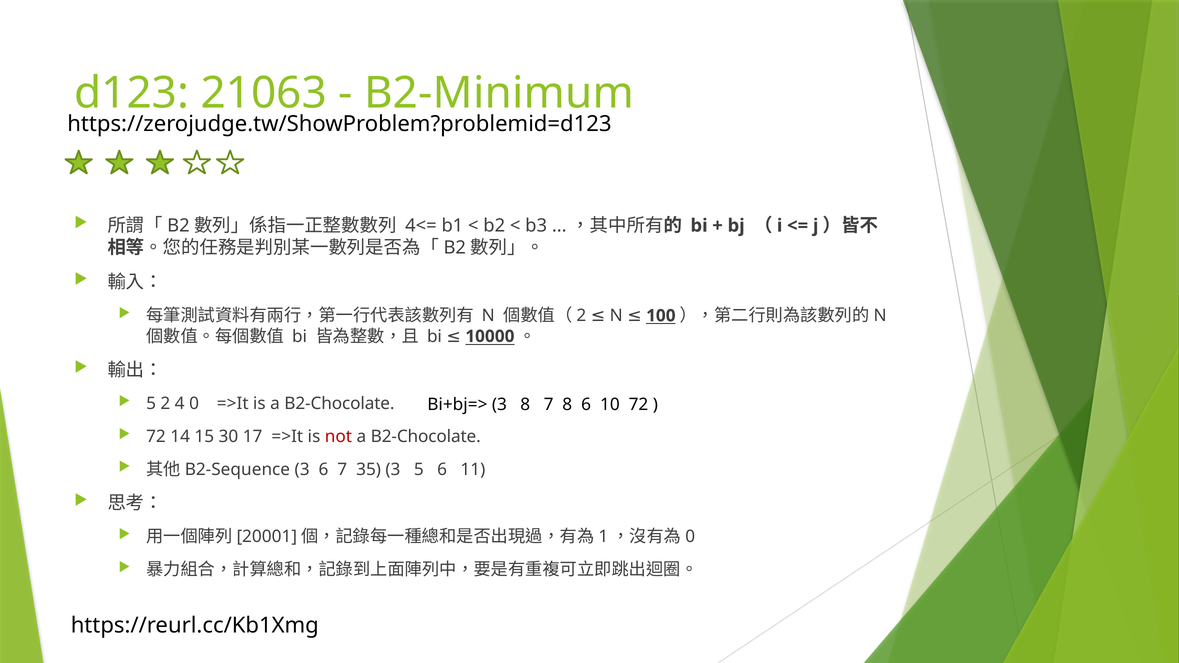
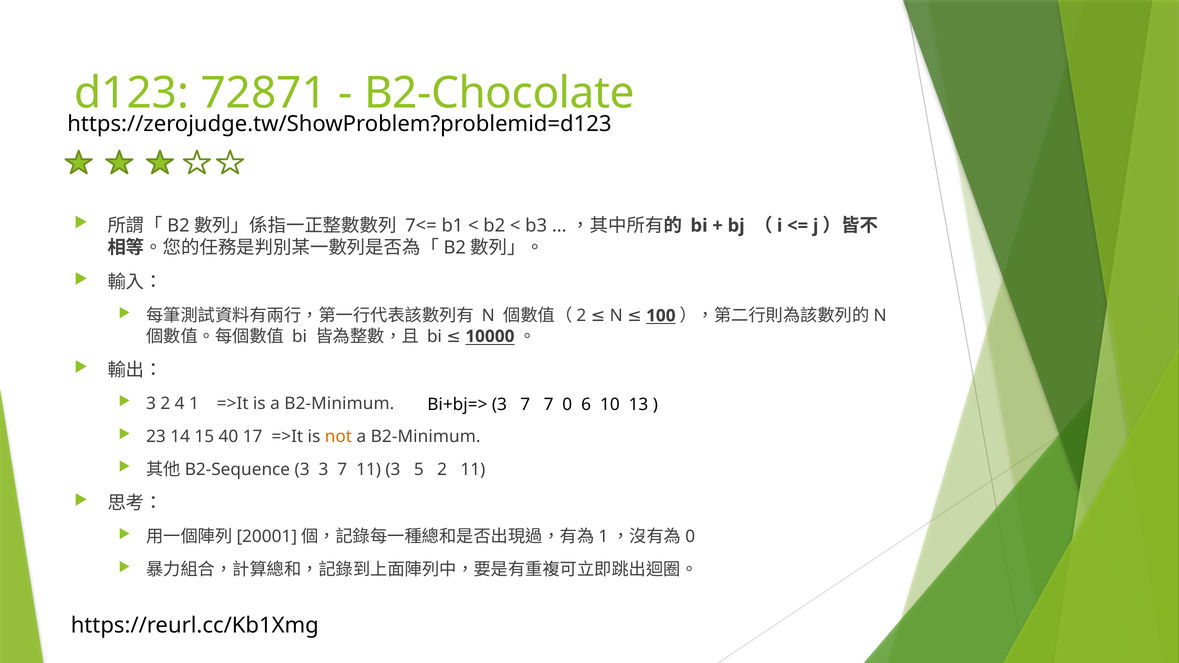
21063: 21063 -> 72871 (264, 93)
B2-Minimum: B2-Minimum -> B2-Chocolate (499, 93)
4<=: 4<= -> 7<= (421, 226)
5: 5 -> 3 (151, 404)
0: 0 -> 1 (194, 404)
is a B2-Chocolate: B2-Chocolate -> B2-Minimum (339, 404)
Bi+bj=> 3 8: 8 -> 7 (525, 405)
7 8: 8 -> 0 (567, 405)
10 72: 72 -> 13 (639, 405)
72: 72 -> 23 (156, 437)
30: 30 -> 40 (228, 437)
not colour: red -> orange (338, 437)
B2-Chocolate: B2-Chocolate -> B2-Minimum (426, 437)
3 6: 6 -> 3 (323, 470)
7 35: 35 -> 11 (369, 470)
5 6: 6 -> 2 (442, 470)
